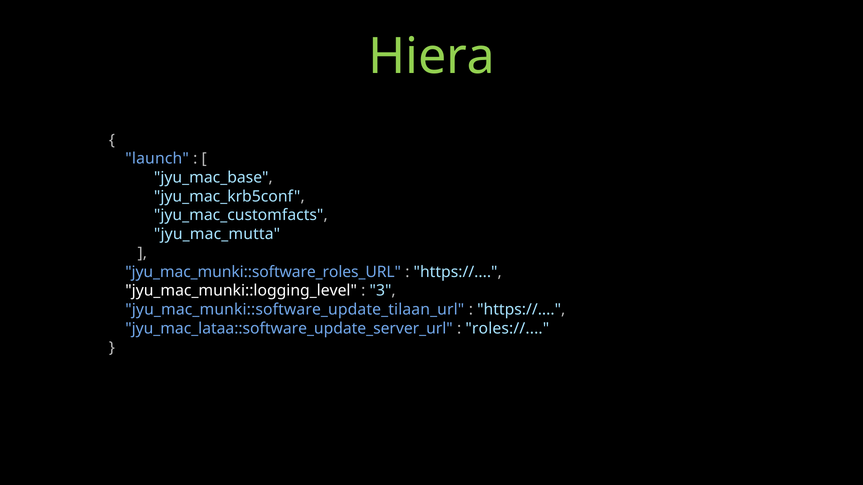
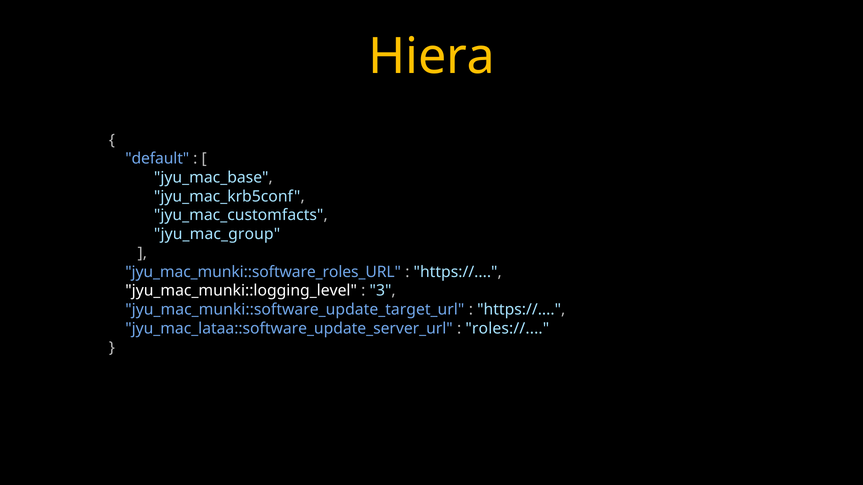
Hiera colour: light green -> yellow (432, 57)
launch: launch -> default (157, 159)
jyu_mac_mutta: jyu_mac_mutta -> jyu_mac_group (217, 234)
jyu_mac_munki::software_update_tilaan_url: jyu_mac_munki::software_update_tilaan_url -> jyu_mac_munki::software_update_target_url (295, 310)
